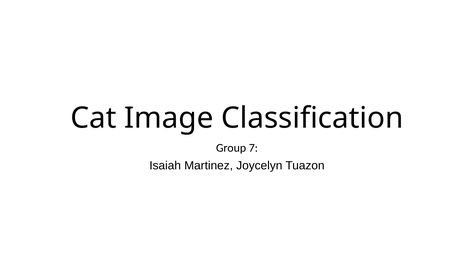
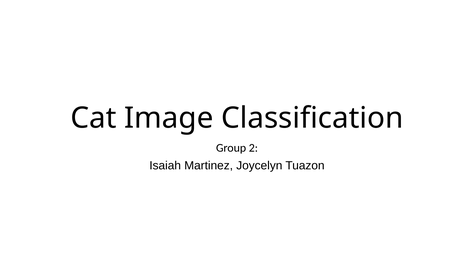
7: 7 -> 2 (253, 148)
